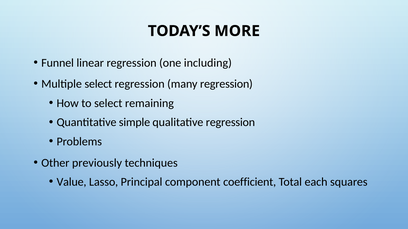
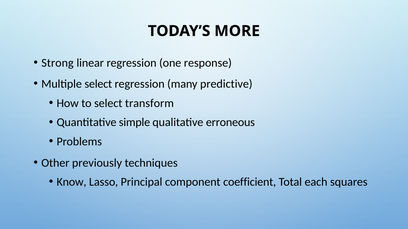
Funnel: Funnel -> Strong (57, 63)
including: including -> response (208, 63)
many regression: regression -> predictive (226, 84)
remaining: remaining -> transform (149, 103)
qualitative regression: regression -> erroneous (230, 123)
Value: Value -> Know (72, 182)
